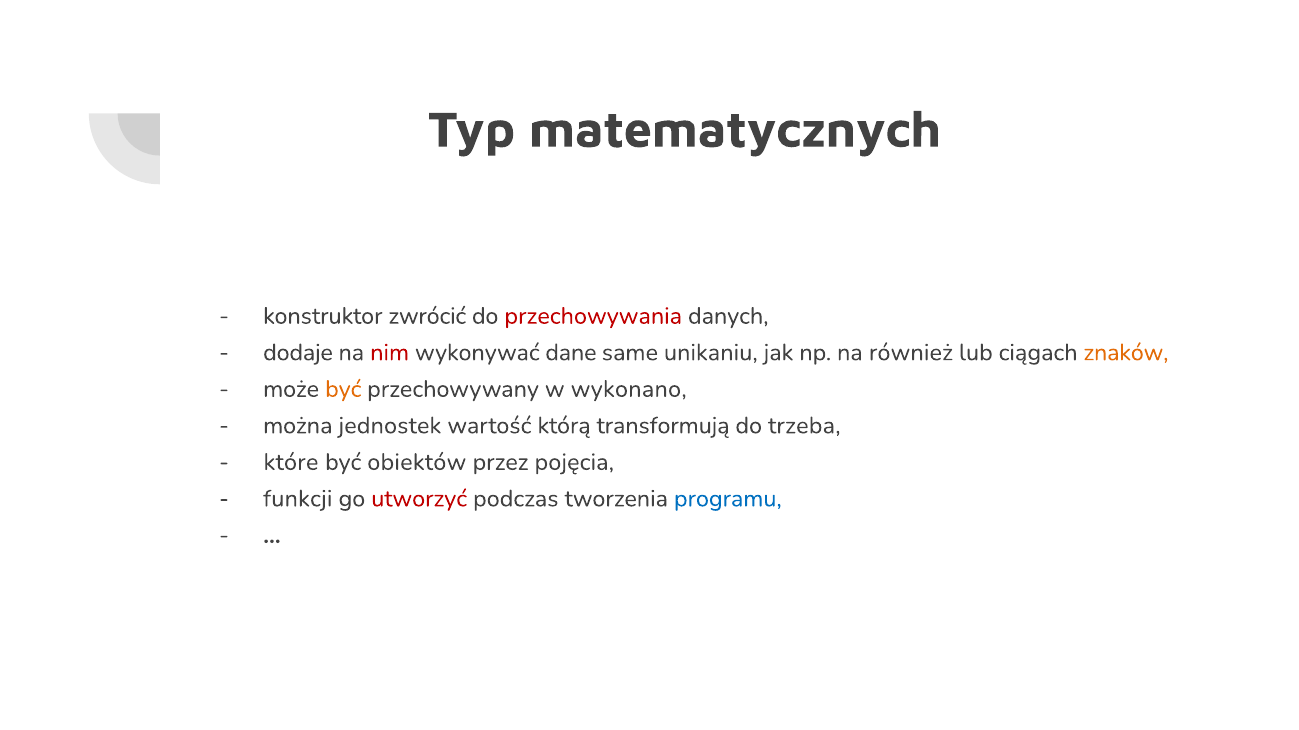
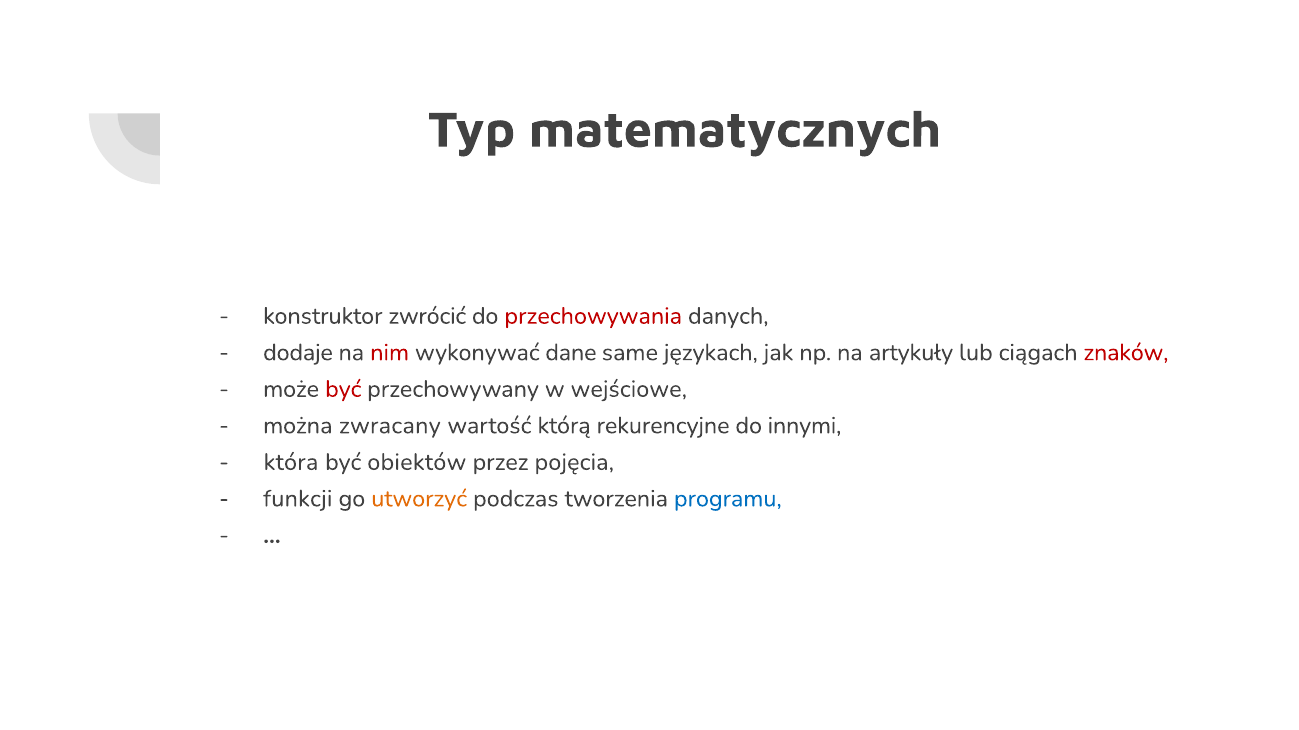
unikaniu: unikaniu -> językach (711, 353)
również: również -> artykuły (911, 353)
znaków colour: orange -> red (1126, 353)
być colour: orange -> red (343, 389)
wykonano: wykonano -> wejściowe (629, 389)
jednostek: jednostek -> zwracany (390, 426)
transformują: transformują -> rekurencyjne (663, 426)
trzeba: trzeba -> innymi (805, 426)
które: które -> która (291, 463)
utworzyć colour: red -> orange (419, 499)
